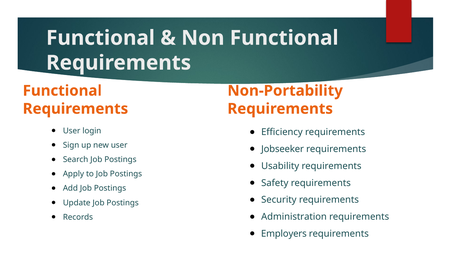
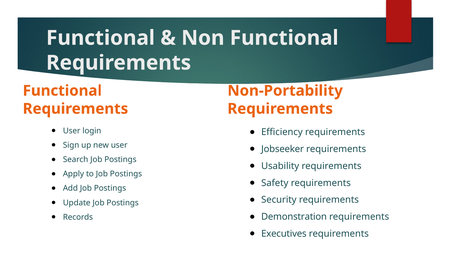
Administration: Administration -> Demonstration (294, 217)
Employers: Employers -> Executives (284, 233)
